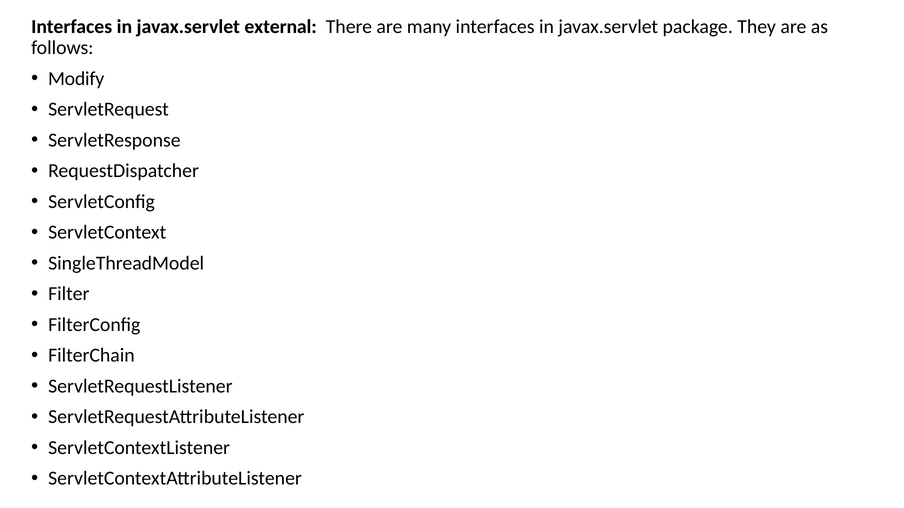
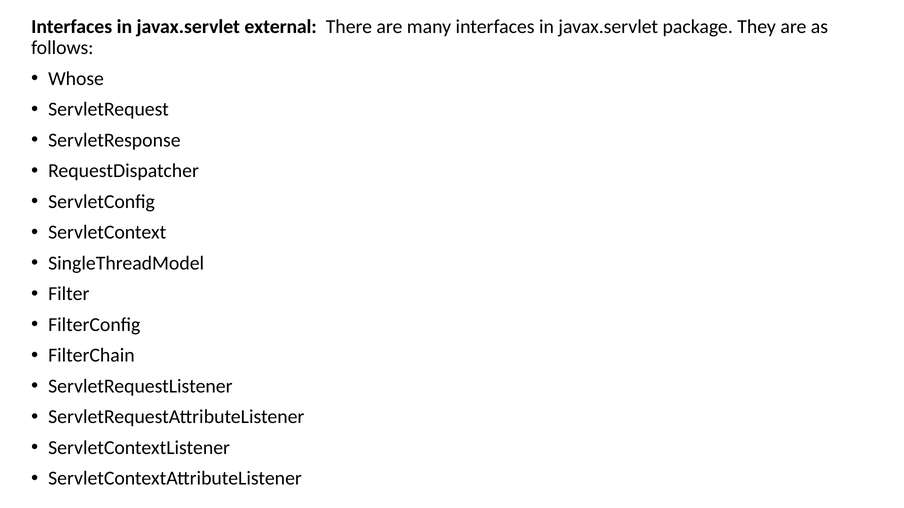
Modify: Modify -> Whose (76, 79)
